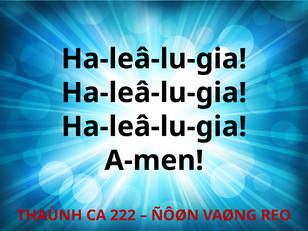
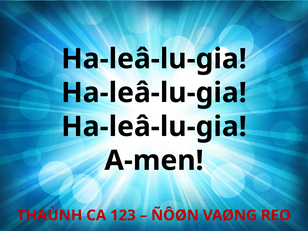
222: 222 -> 123 (123, 215)
